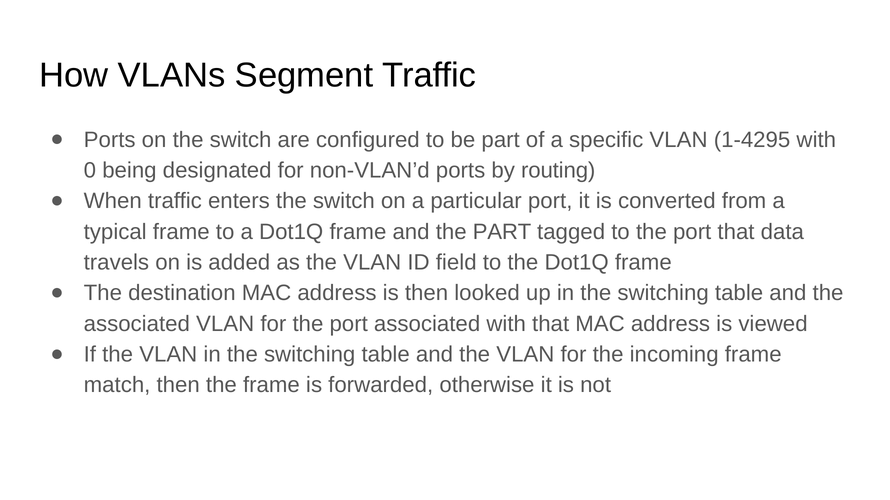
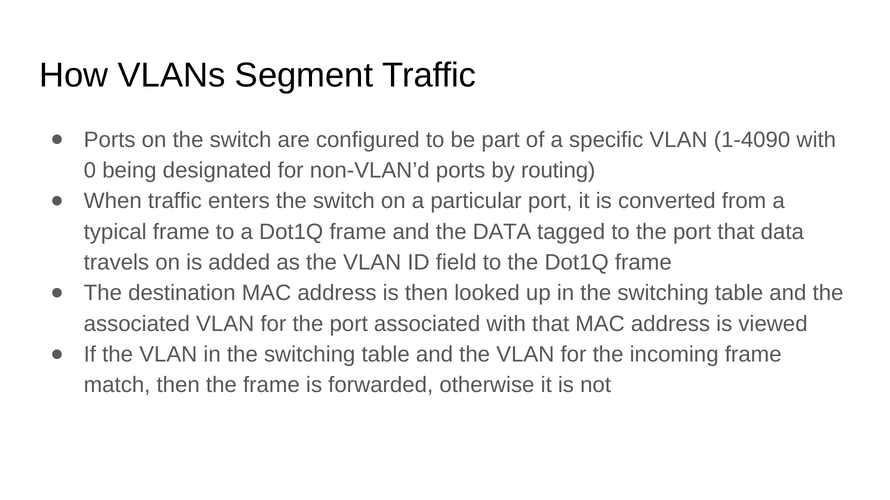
1-4295: 1-4295 -> 1-4090 (752, 140)
the PART: PART -> DATA (502, 232)
